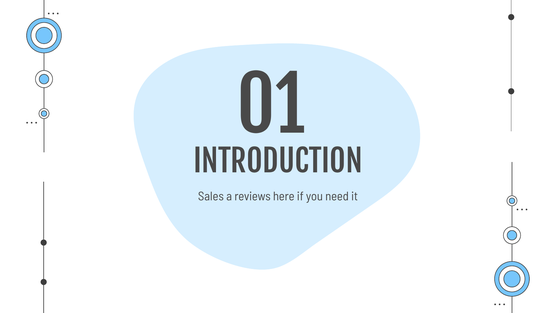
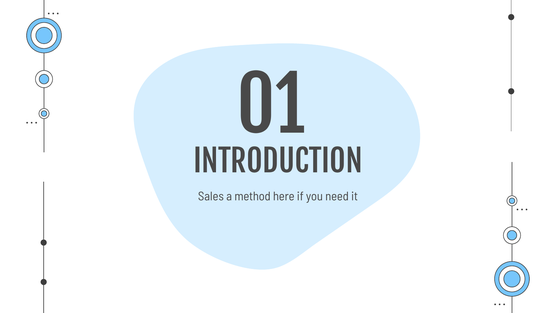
reviews: reviews -> method (253, 196)
